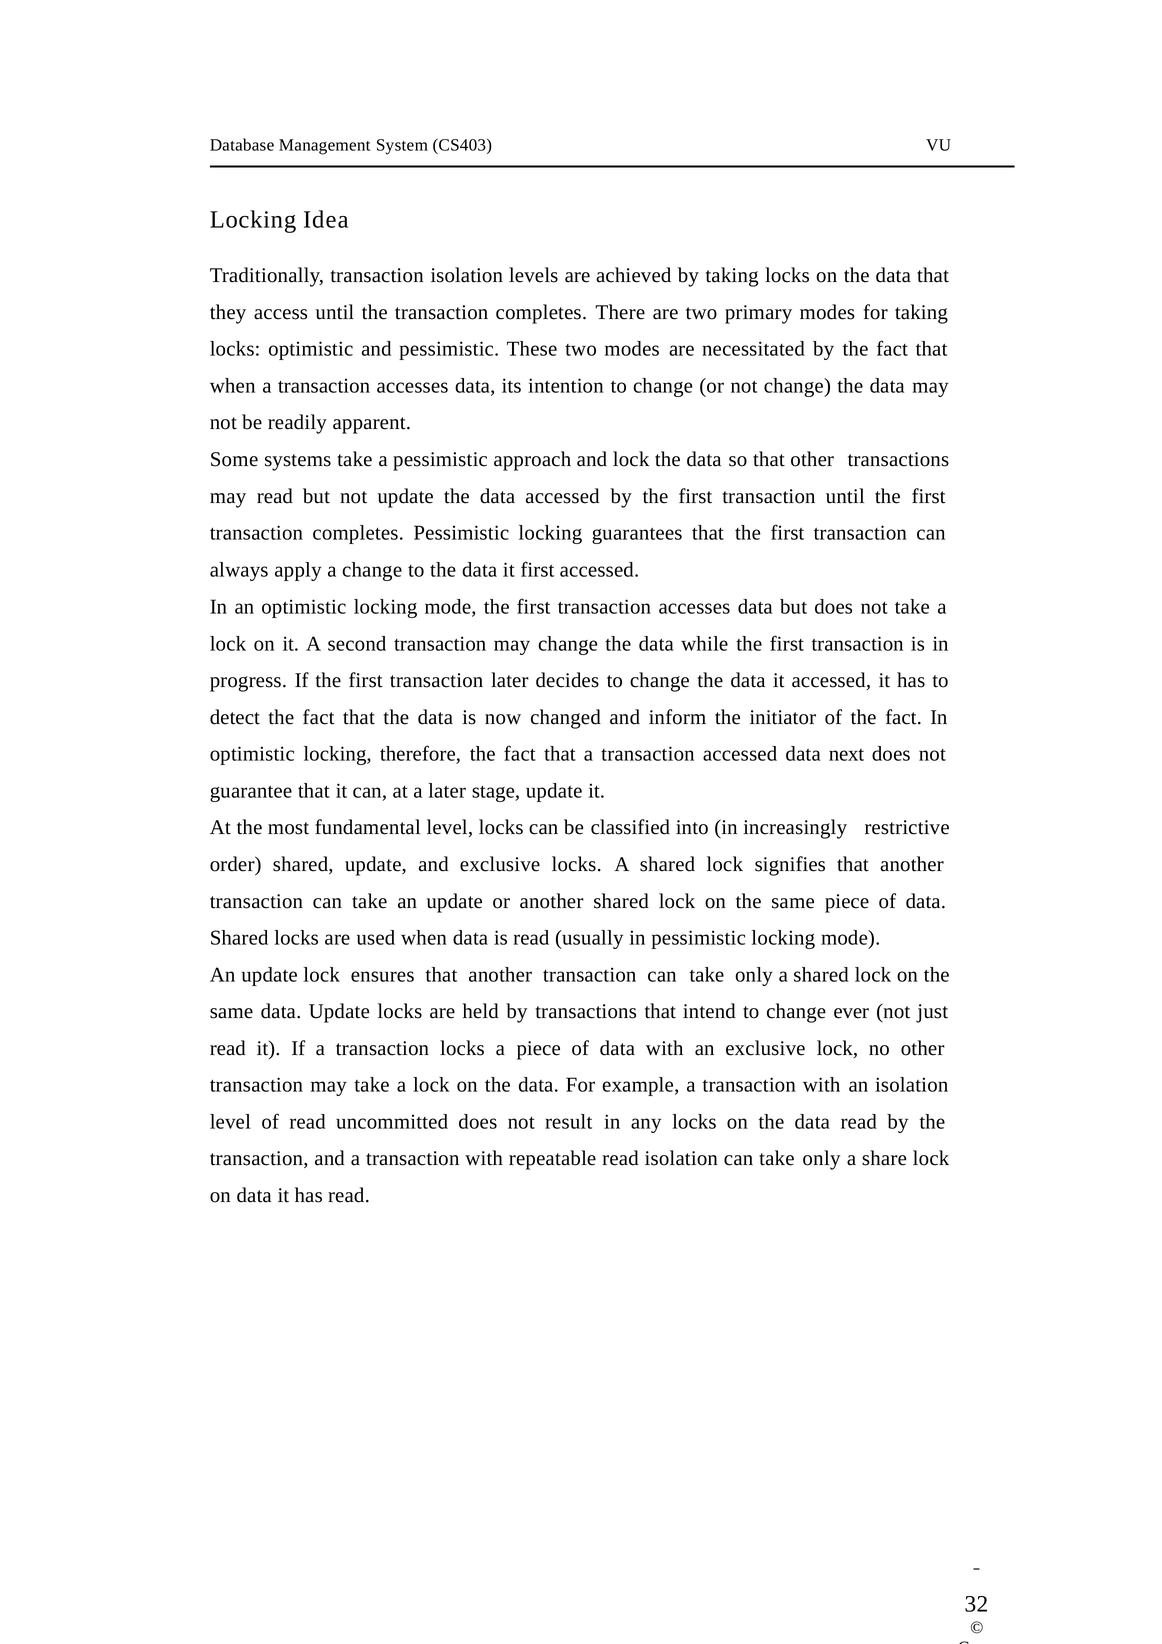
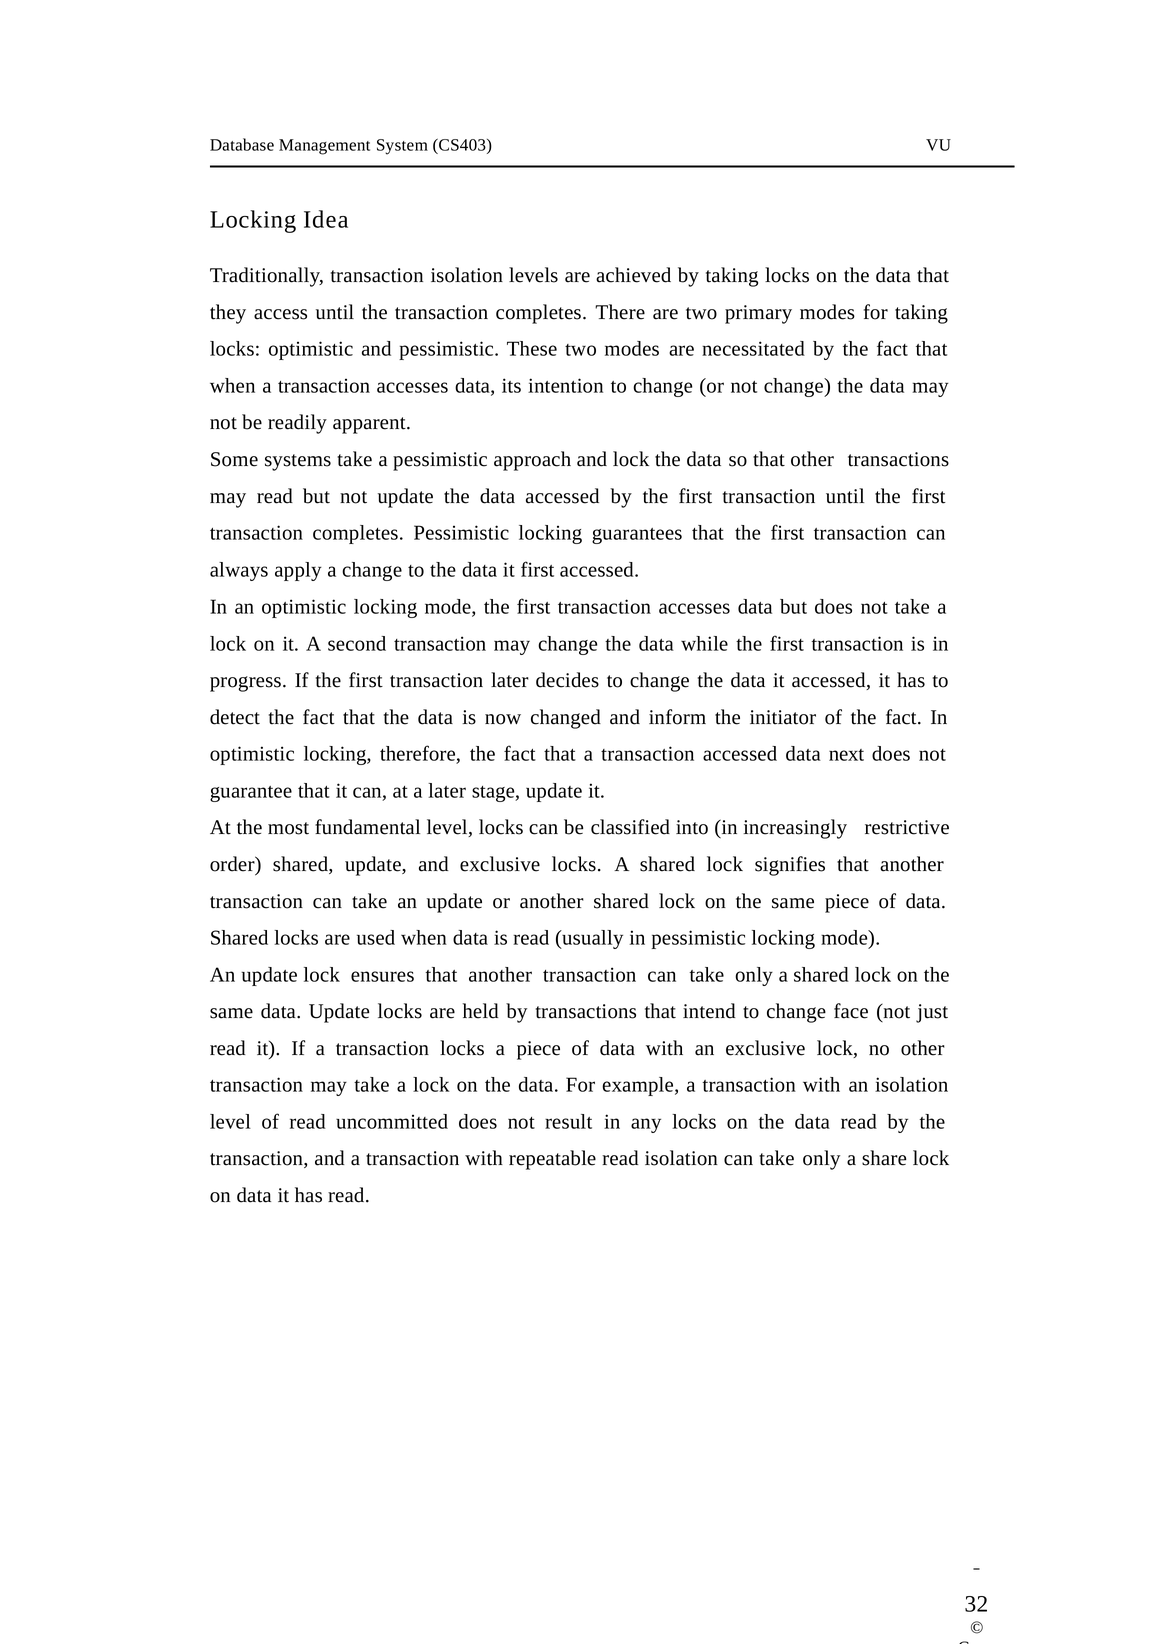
ever: ever -> face (851, 1012)
